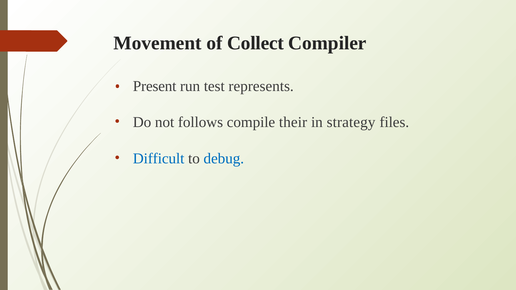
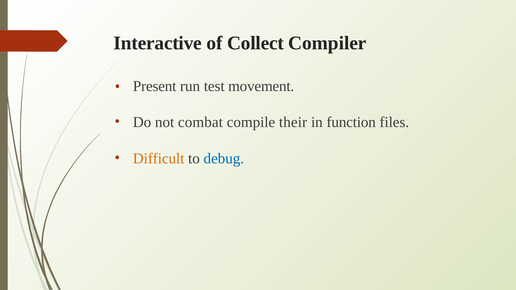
Movement: Movement -> Interactive (158, 43)
represents: represents -> movement (261, 86)
follows: follows -> combat (200, 122)
strategy: strategy -> function (351, 122)
Difficult colour: blue -> orange (159, 159)
